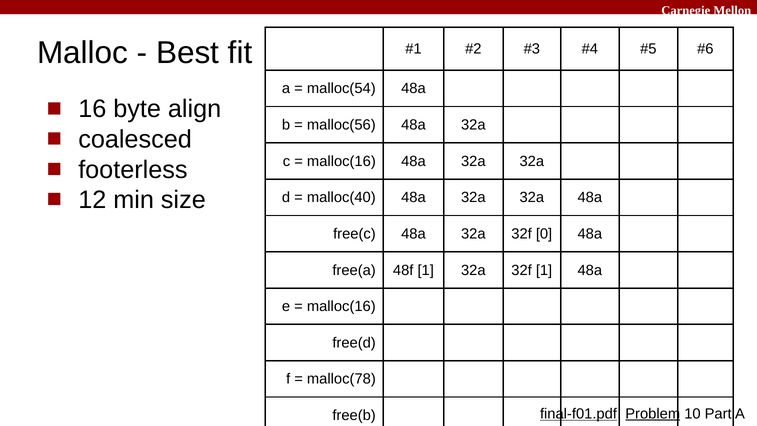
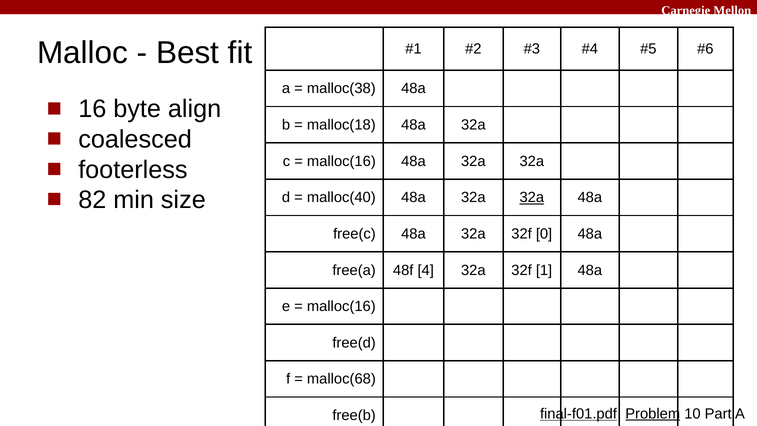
malloc(54: malloc(54 -> malloc(38 (341, 89)
malloc(56: malloc(56 -> malloc(18 (341, 125)
12: 12 -> 82 (92, 200)
32a underline: none -> present (532, 197)
48f 1: 1 -> 4 (426, 270)
malloc(78: malloc(78 -> malloc(68 (341, 379)
